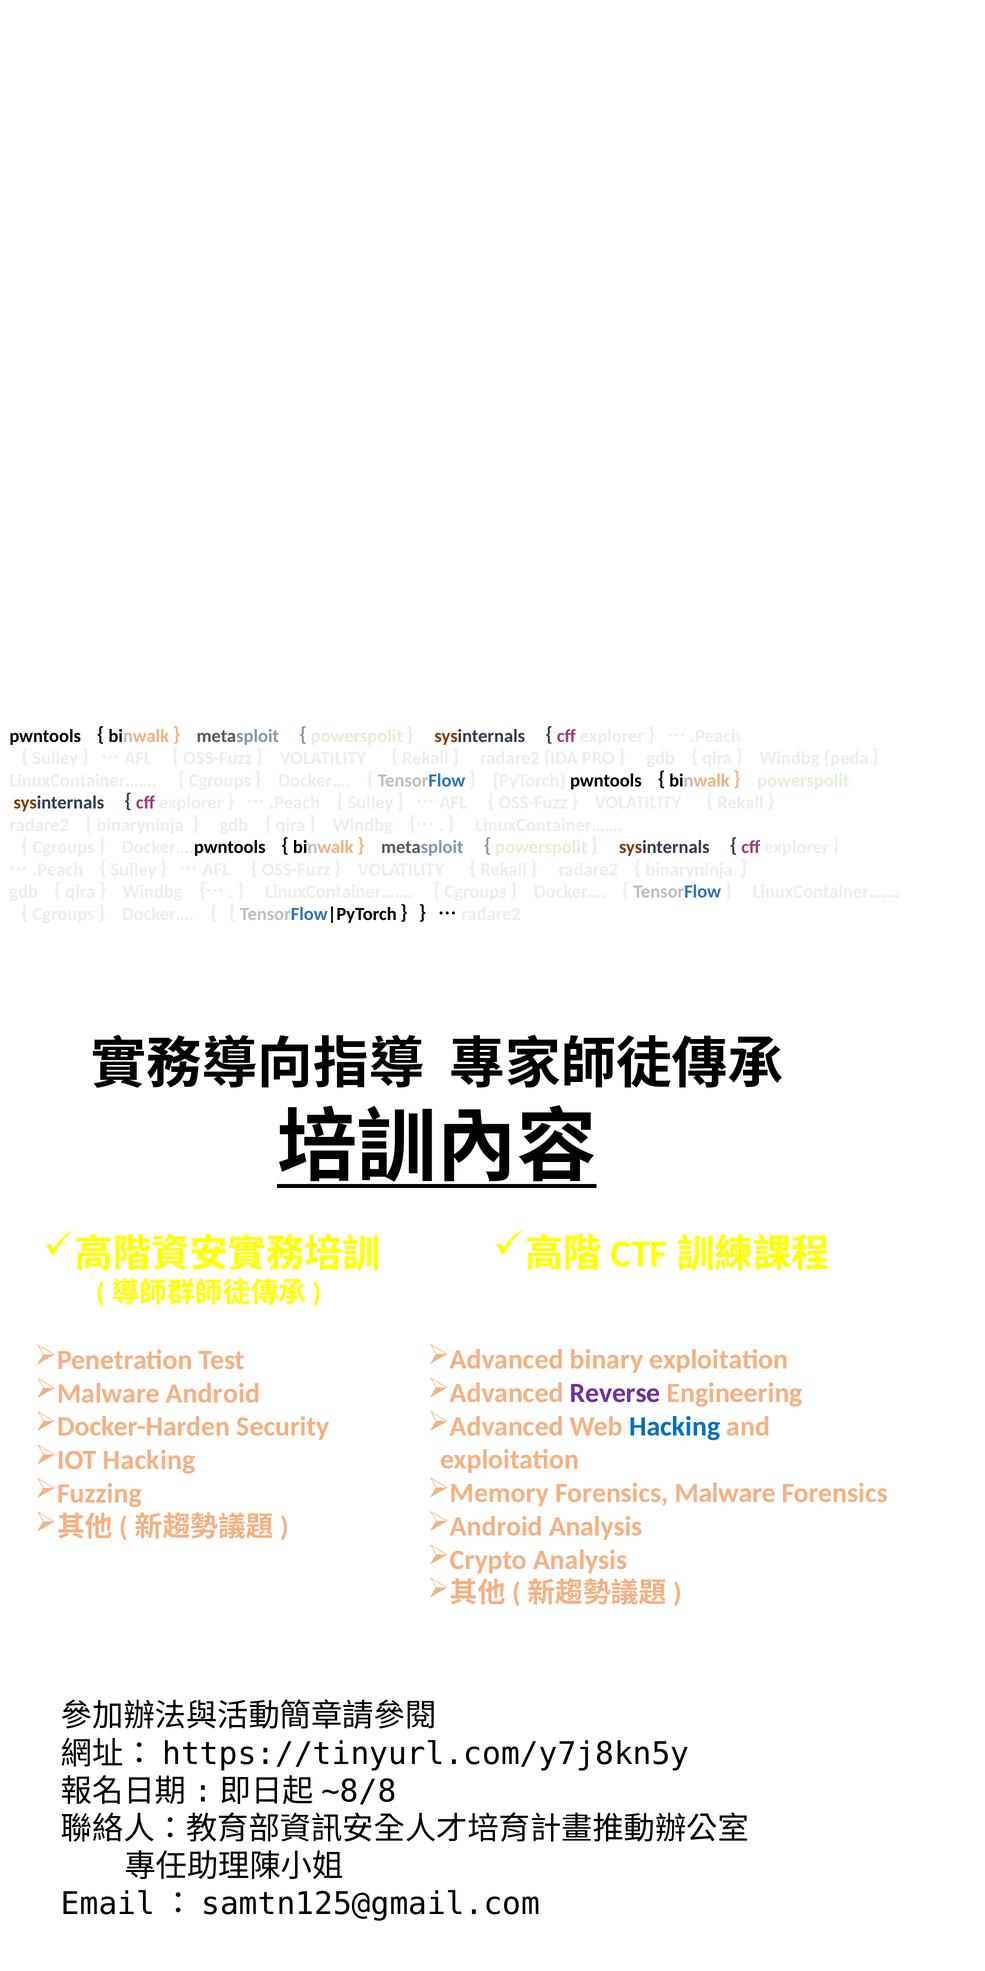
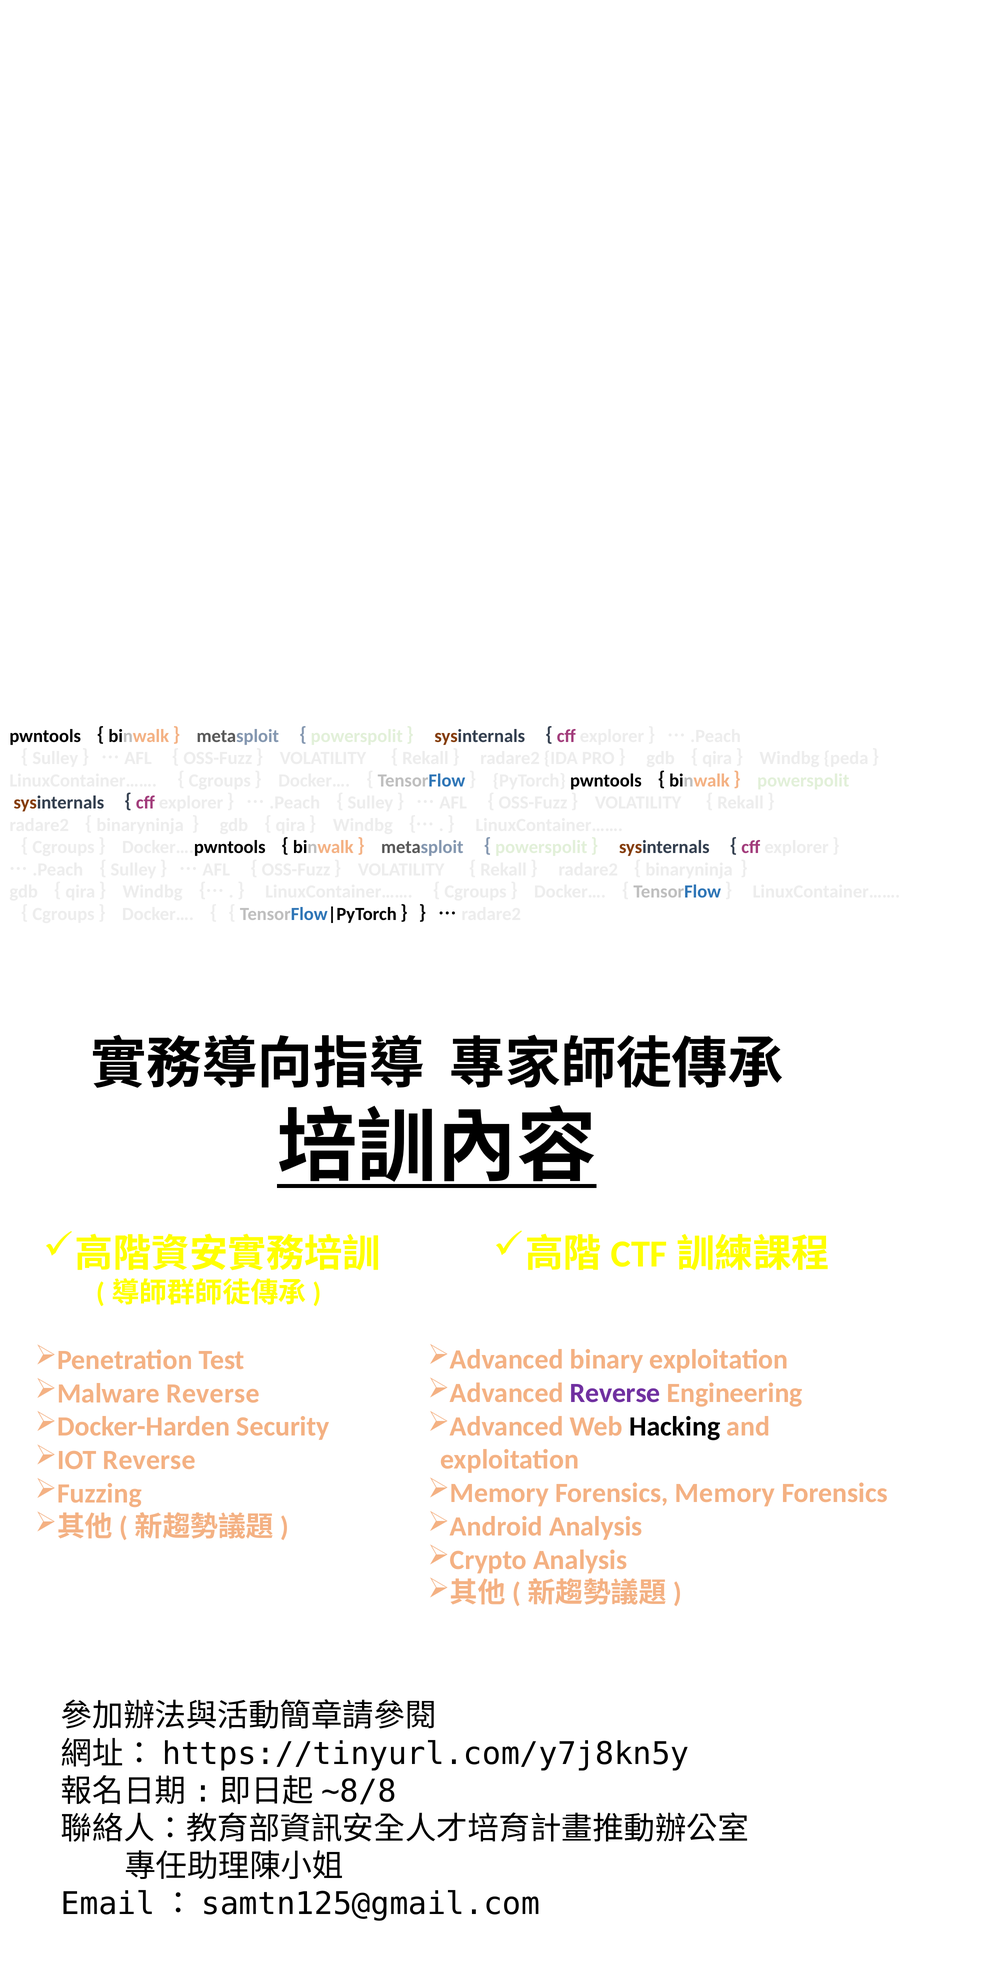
Malware Android: Android -> Reverse (213, 1393)
Hacking colour: blue -> black (675, 1426)
IOT Hacking: Hacking -> Reverse (149, 1459)
Forensics Malware: Malware -> Memory (725, 1492)
